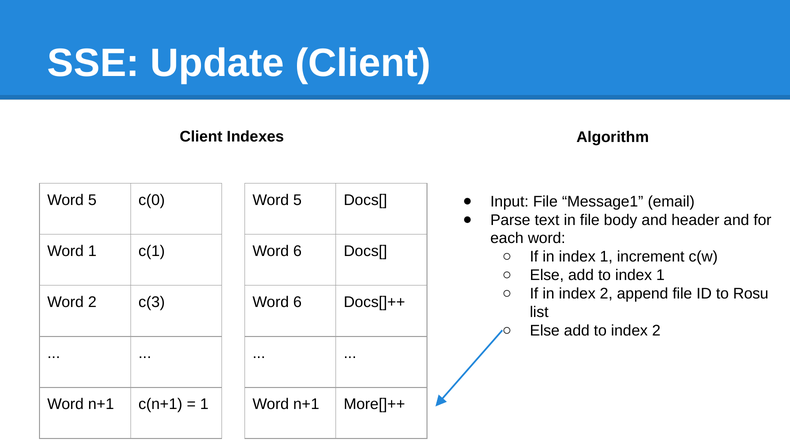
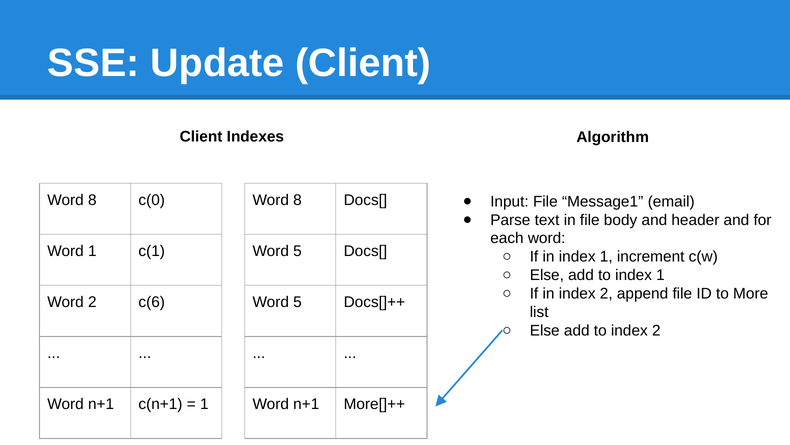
5: 5 -> 8 (92, 200)
5: 5 -> 8 (297, 200)
6: 6 -> 5 (297, 251)
Rosu: Rosu -> More (751, 293)
c(3: c(3 -> c(6 (152, 302)
6: 6 -> 5 (297, 302)
